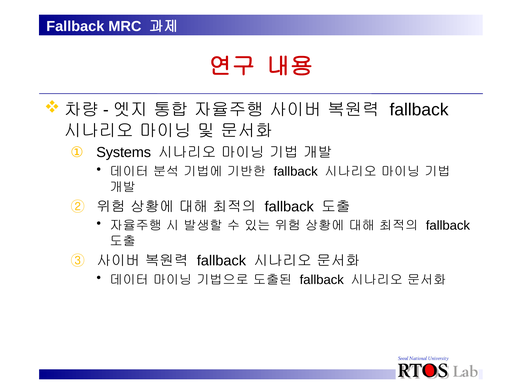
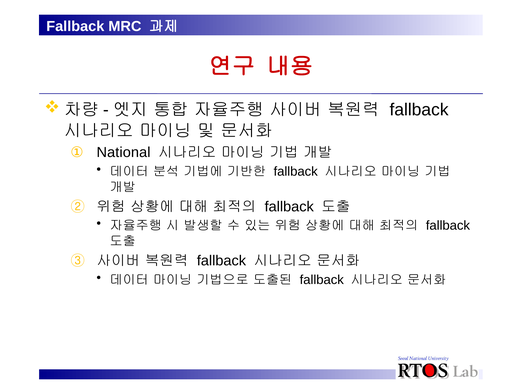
Systems: Systems -> National (124, 153)
